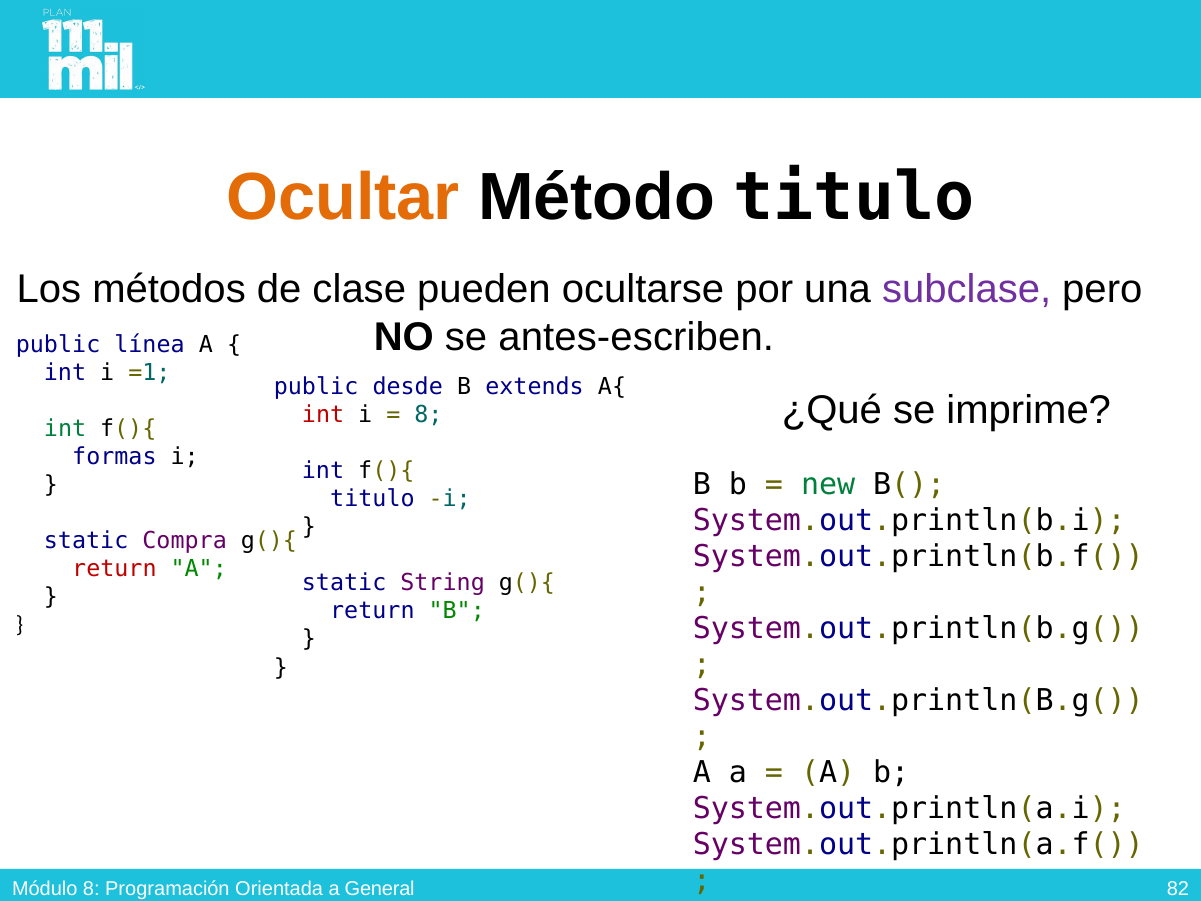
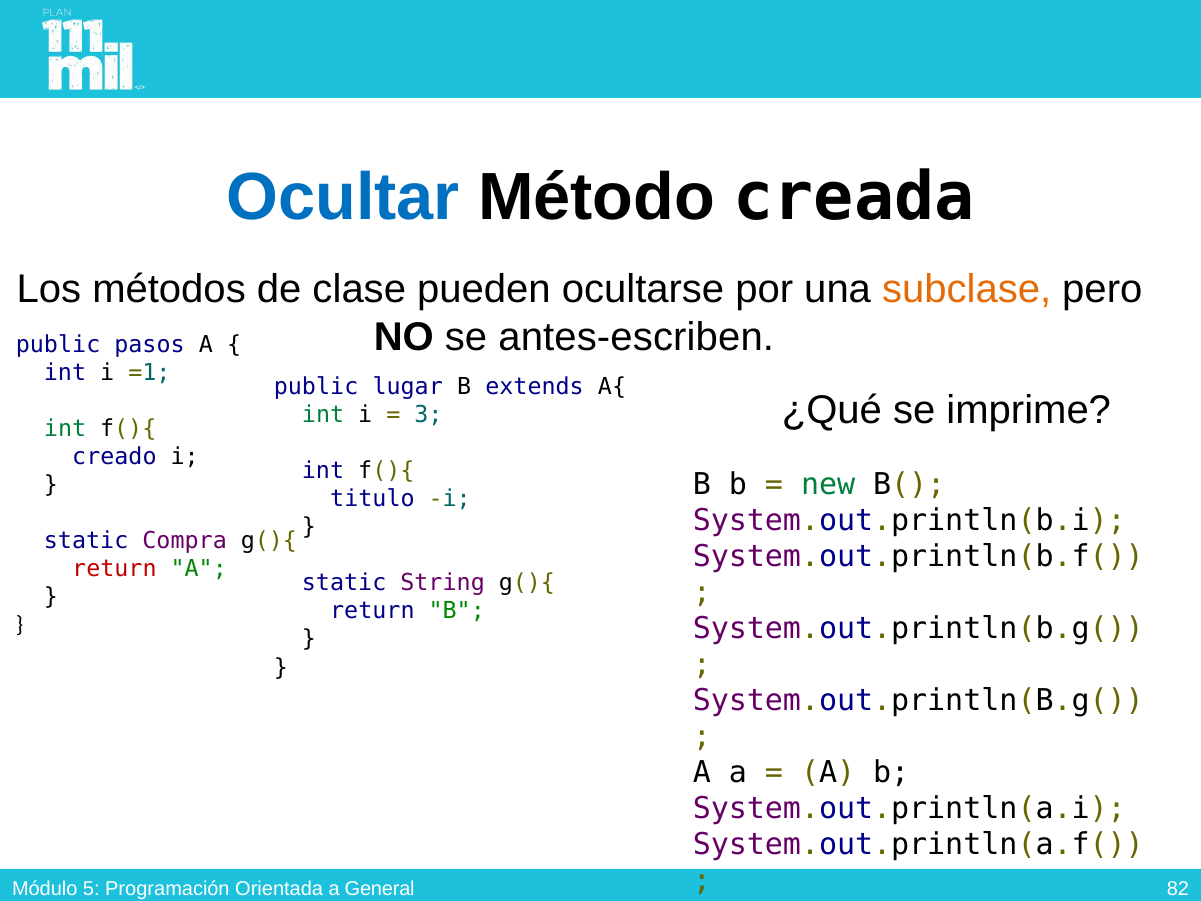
Ocultar colour: orange -> blue (343, 198)
Método titulo: titulo -> creada (854, 198)
subclase colour: purple -> orange (967, 289)
línea: línea -> pasos (150, 345)
desde: desde -> lugar (408, 387)
int colour: red -> green (323, 415)
8: 8 -> 3 (428, 415)
formas: formas -> creado (114, 457)
Módulo 8: 8 -> 5 (91, 889)
